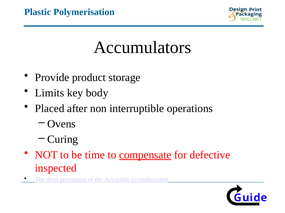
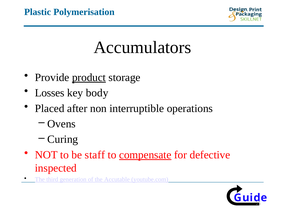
product underline: none -> present (89, 78)
Limits: Limits -> Losses (50, 93)
time: time -> staff (95, 155)
